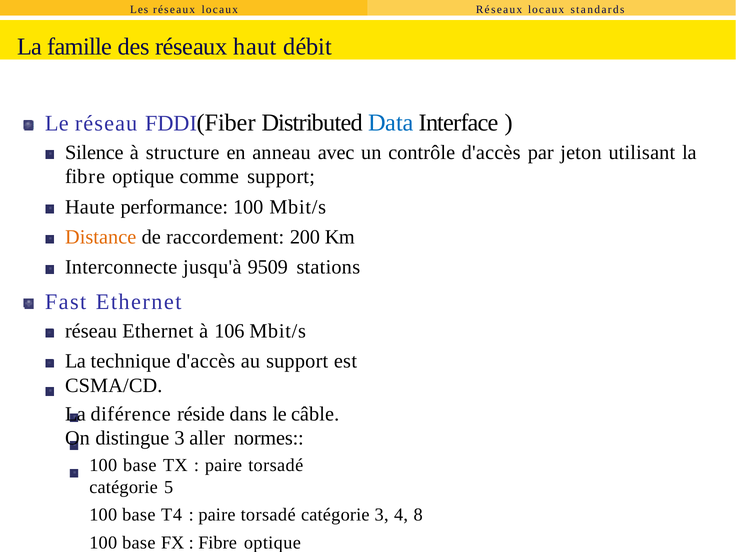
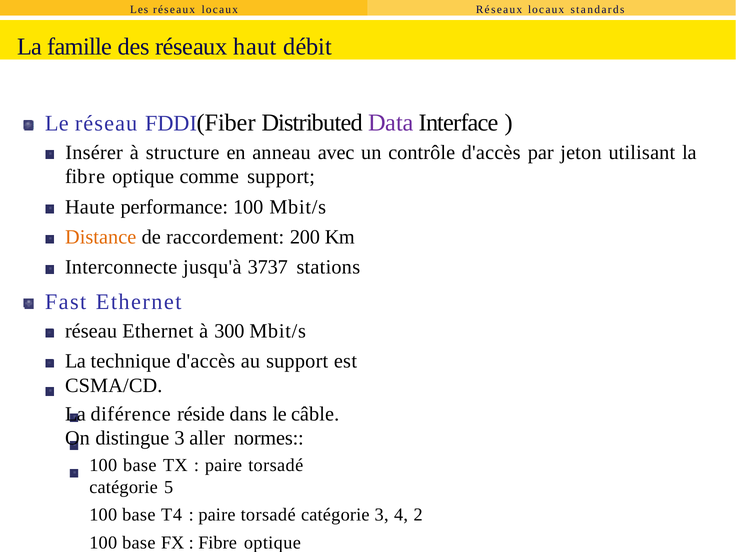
Data colour: blue -> purple (391, 123)
Silence: Silence -> Insérer (94, 153)
9509: 9509 -> 3737 (268, 268)
106: 106 -> 300 (229, 331)
8: 8 -> 2 (418, 515)
